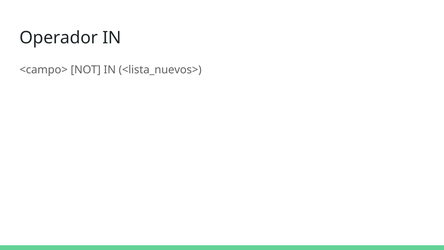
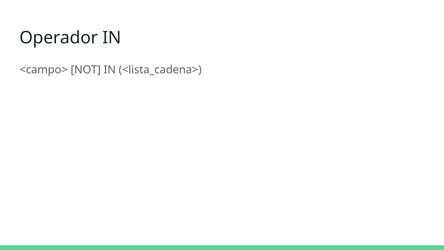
<lista_nuevos>: <lista_nuevos> -> <lista_cadena> (160, 70)
